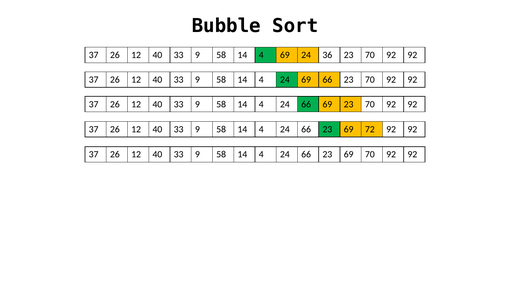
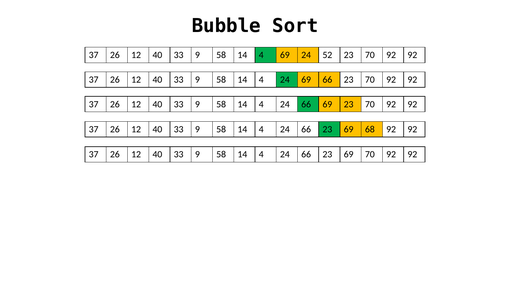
36: 36 -> 52 (327, 55)
72: 72 -> 68 (370, 129)
